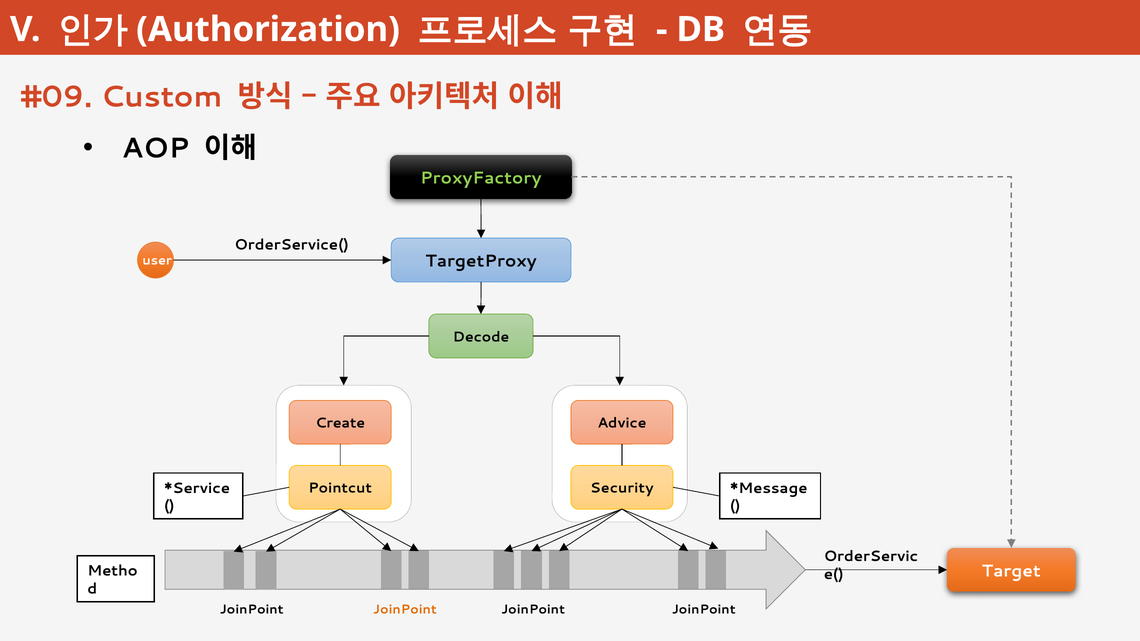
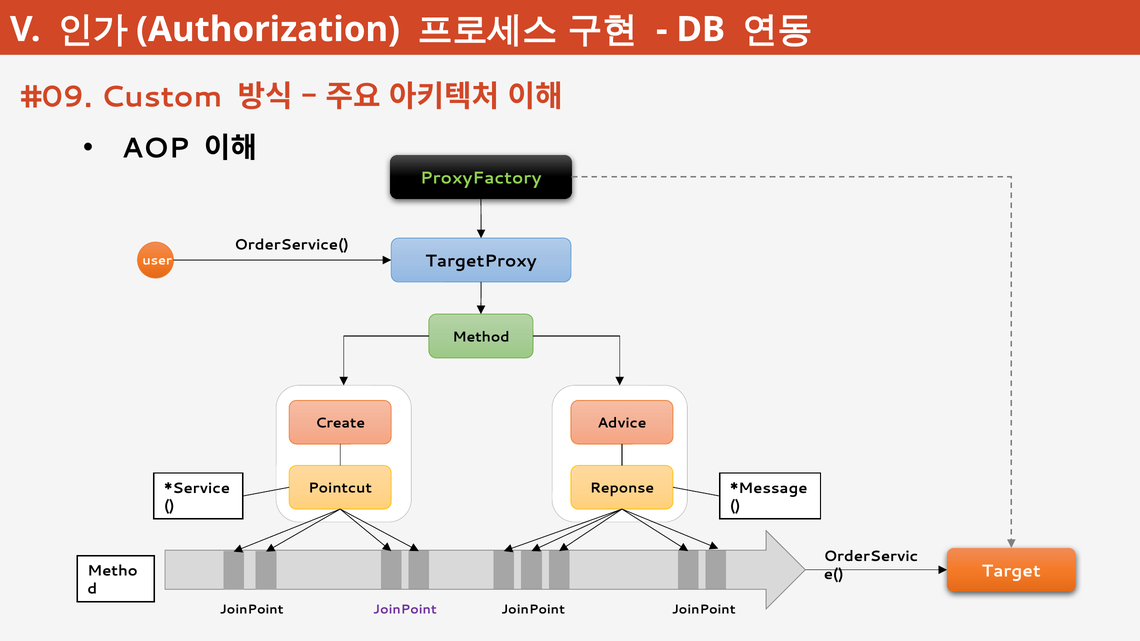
Decode: Decode -> Method (481, 337)
Security: Security -> Reponse (622, 488)
JoinPoint colour: orange -> purple (405, 610)
